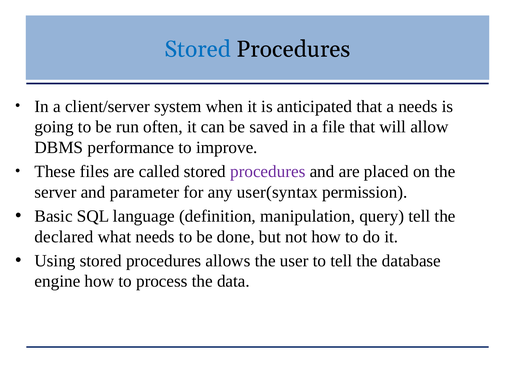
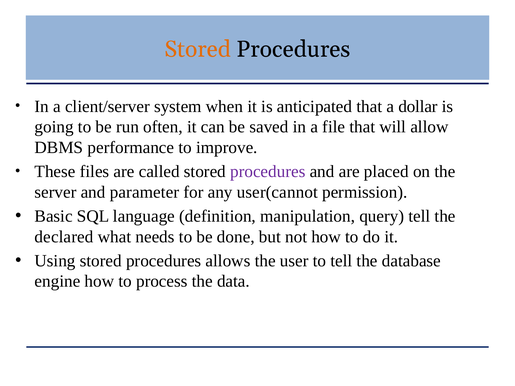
Stored colour: blue -> orange (198, 49)
a needs: needs -> dollar (418, 106)
user(syntax: user(syntax -> user(cannot (277, 192)
